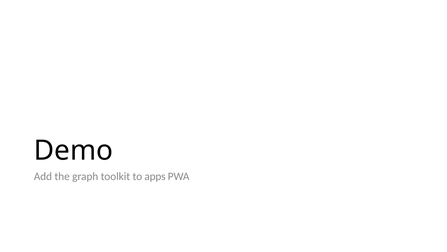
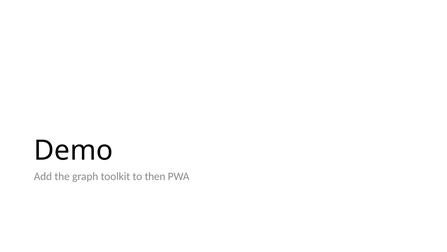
apps: apps -> then (155, 176)
